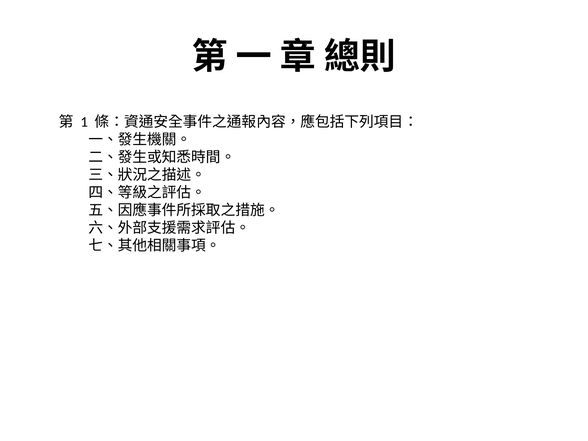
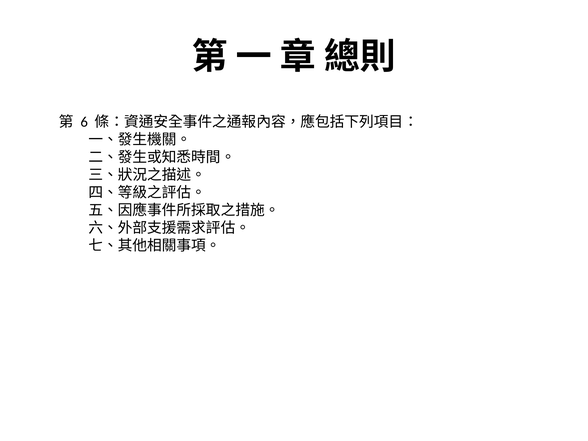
1: 1 -> 6 (84, 122)
